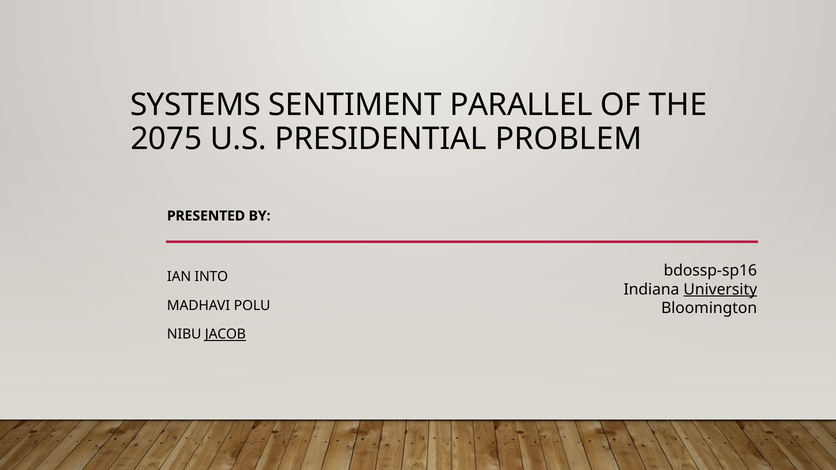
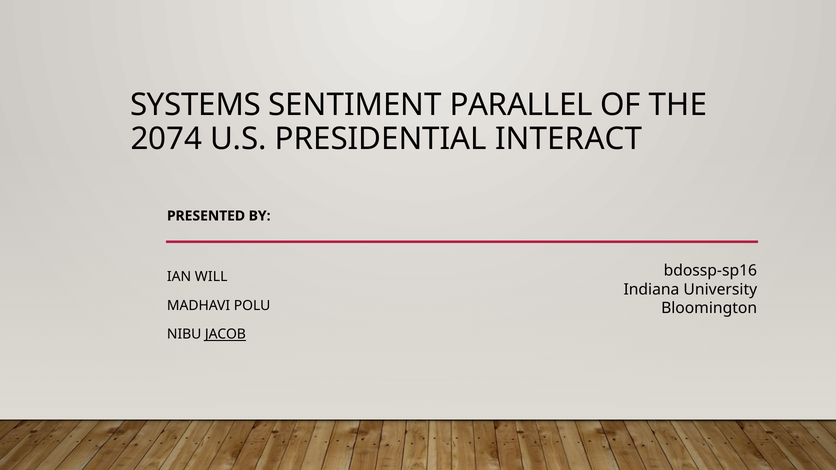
2075: 2075 -> 2074 (166, 139)
PROBLEM: PROBLEM -> INTERACT (569, 139)
INTO: INTO -> WILL (211, 277)
University underline: present -> none (720, 290)
